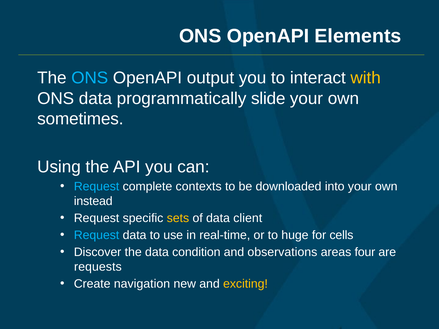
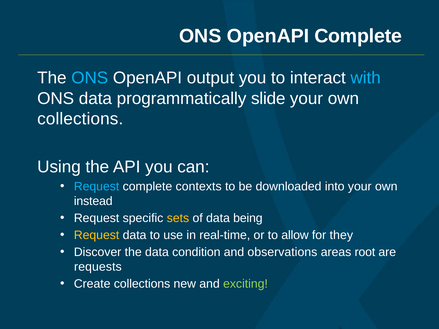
OpenAPI Elements: Elements -> Complete (358, 36)
with colour: yellow -> light blue (366, 78)
sometimes: sometimes -> collections (80, 119)
client: client -> being (248, 218)
Request colour: light blue -> yellow (97, 235)
huge: huge -> allow (295, 235)
cells: cells -> they (341, 235)
four: four -> root (365, 252)
Create navigation: navigation -> collections (142, 284)
exciting colour: yellow -> light green (245, 284)
